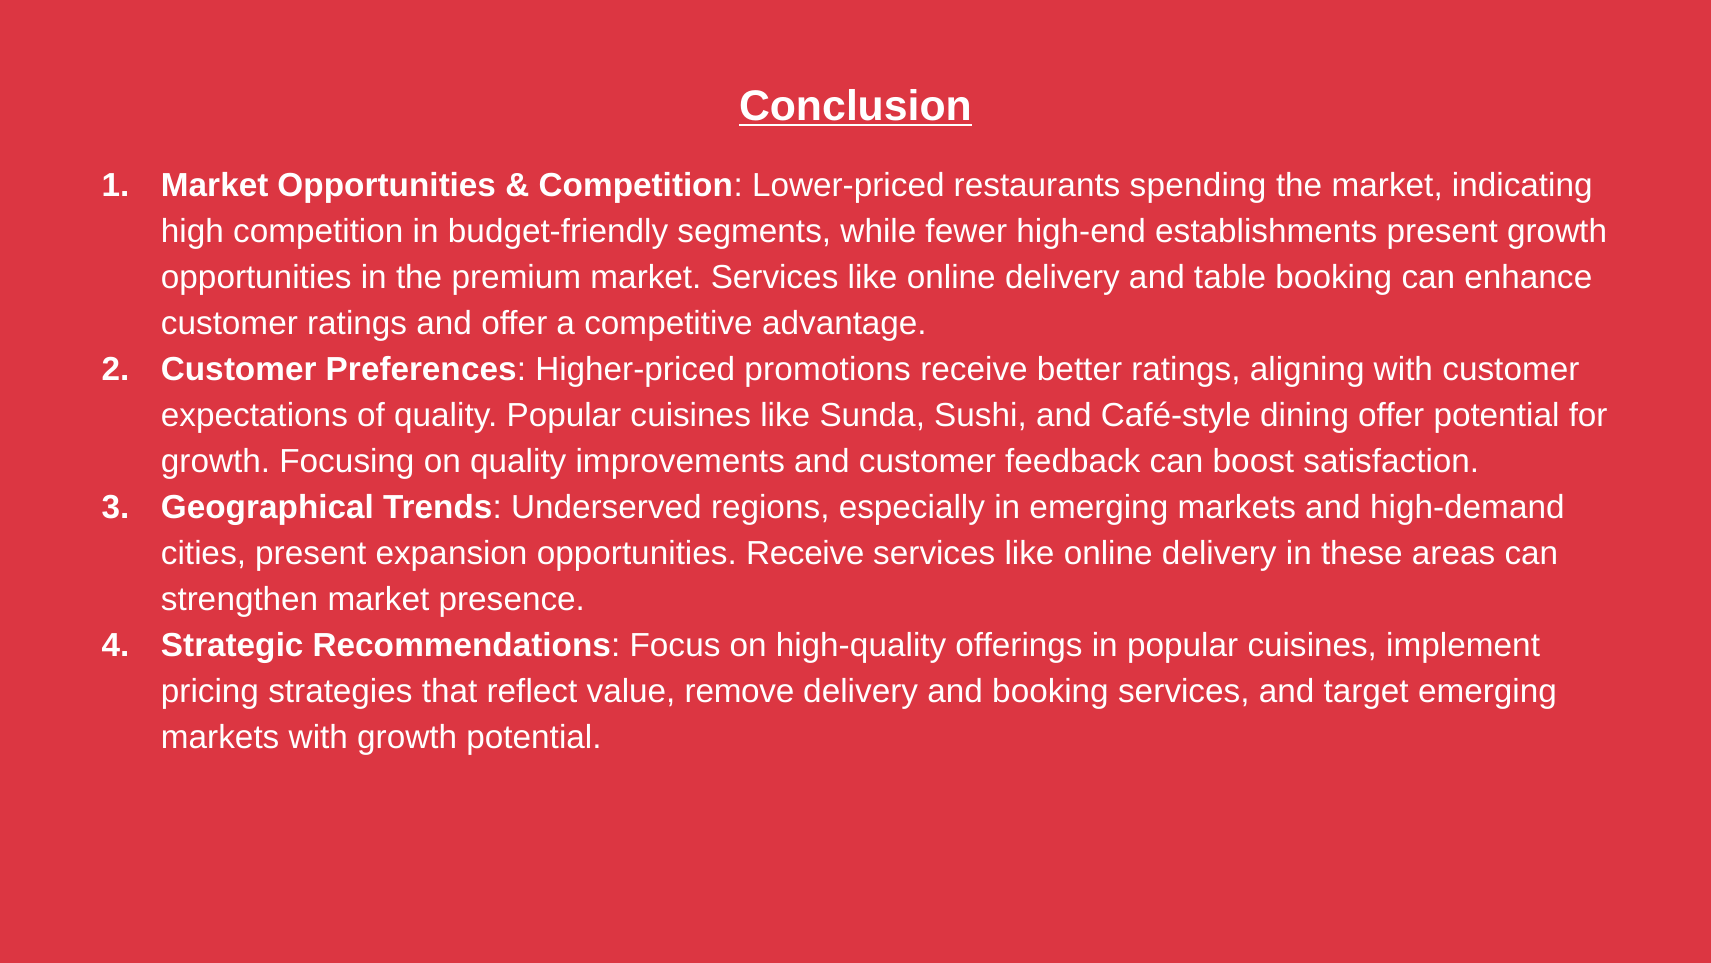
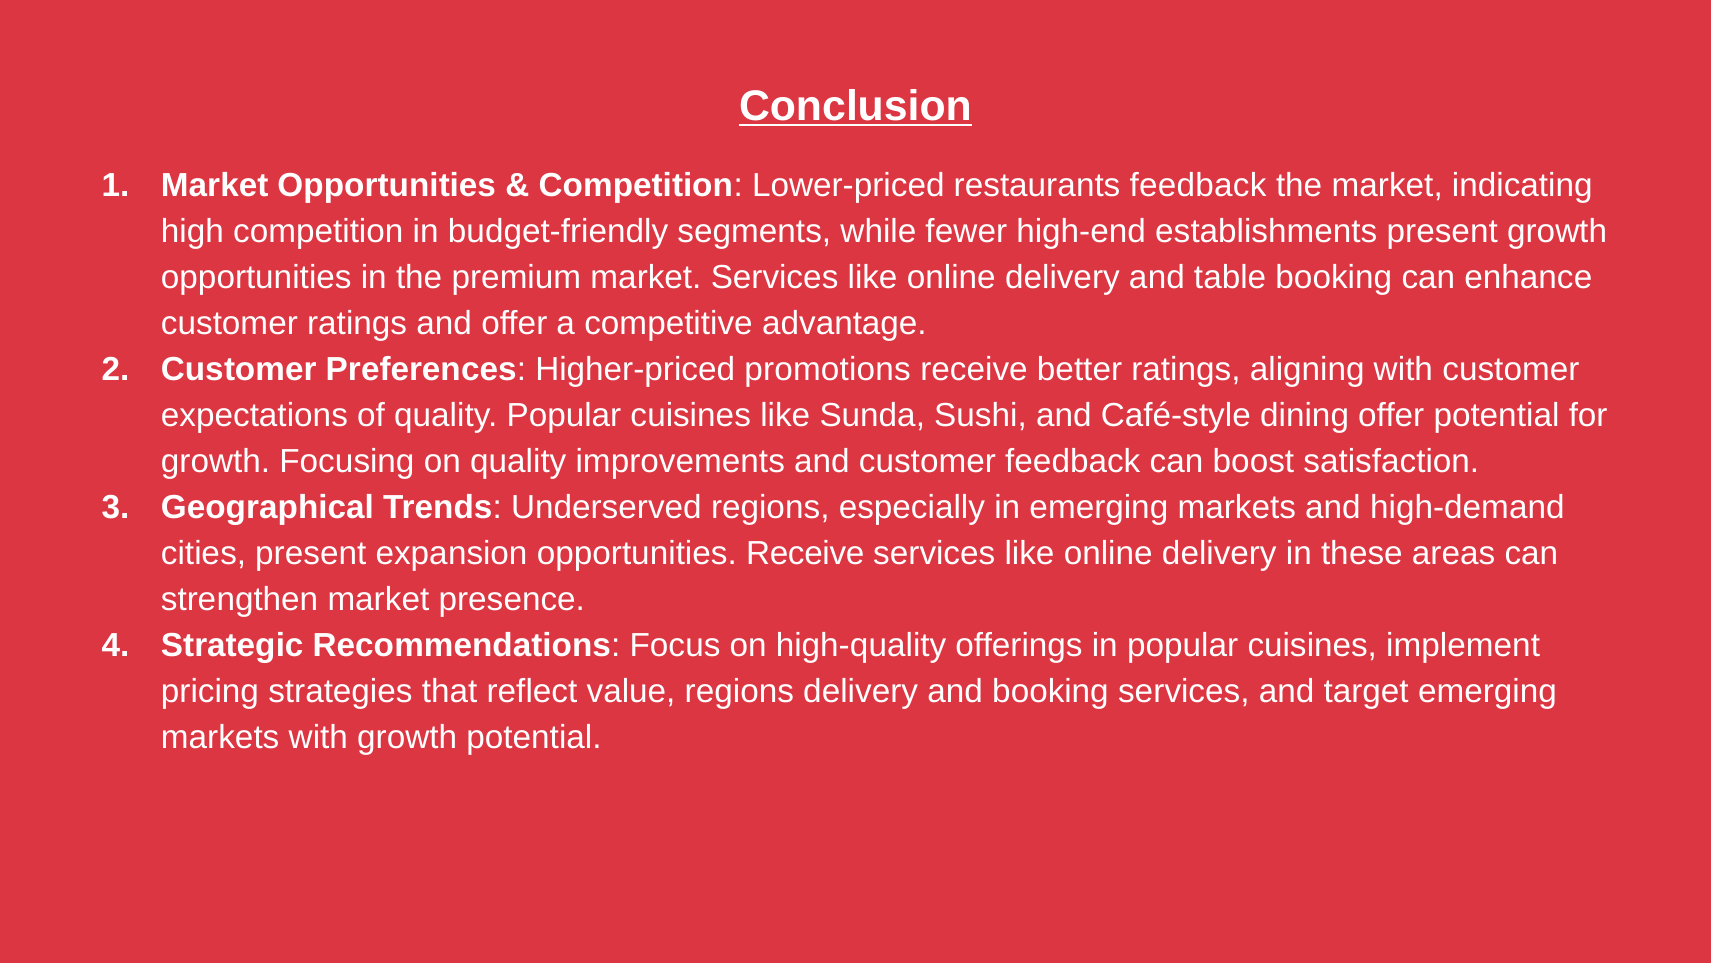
restaurants spending: spending -> feedback (1198, 185)
value remove: remove -> regions (739, 692)
